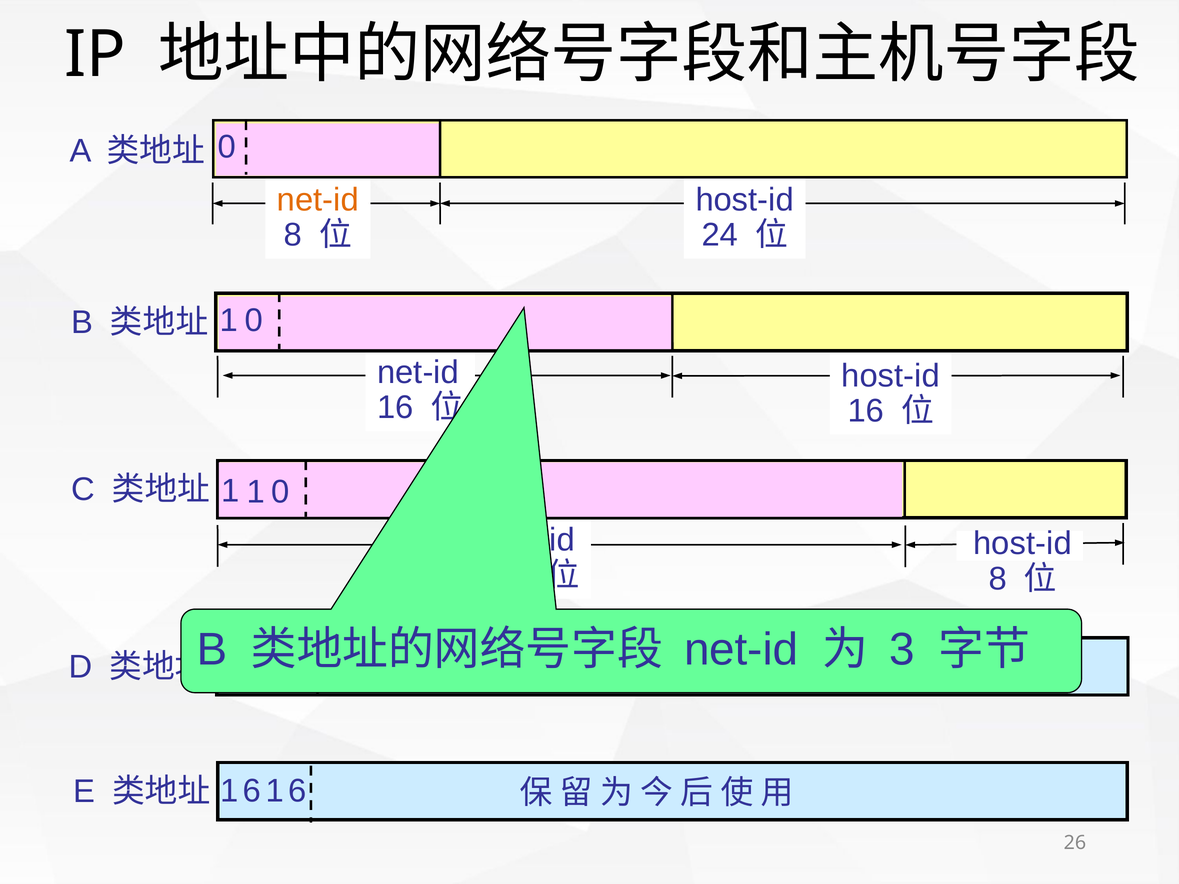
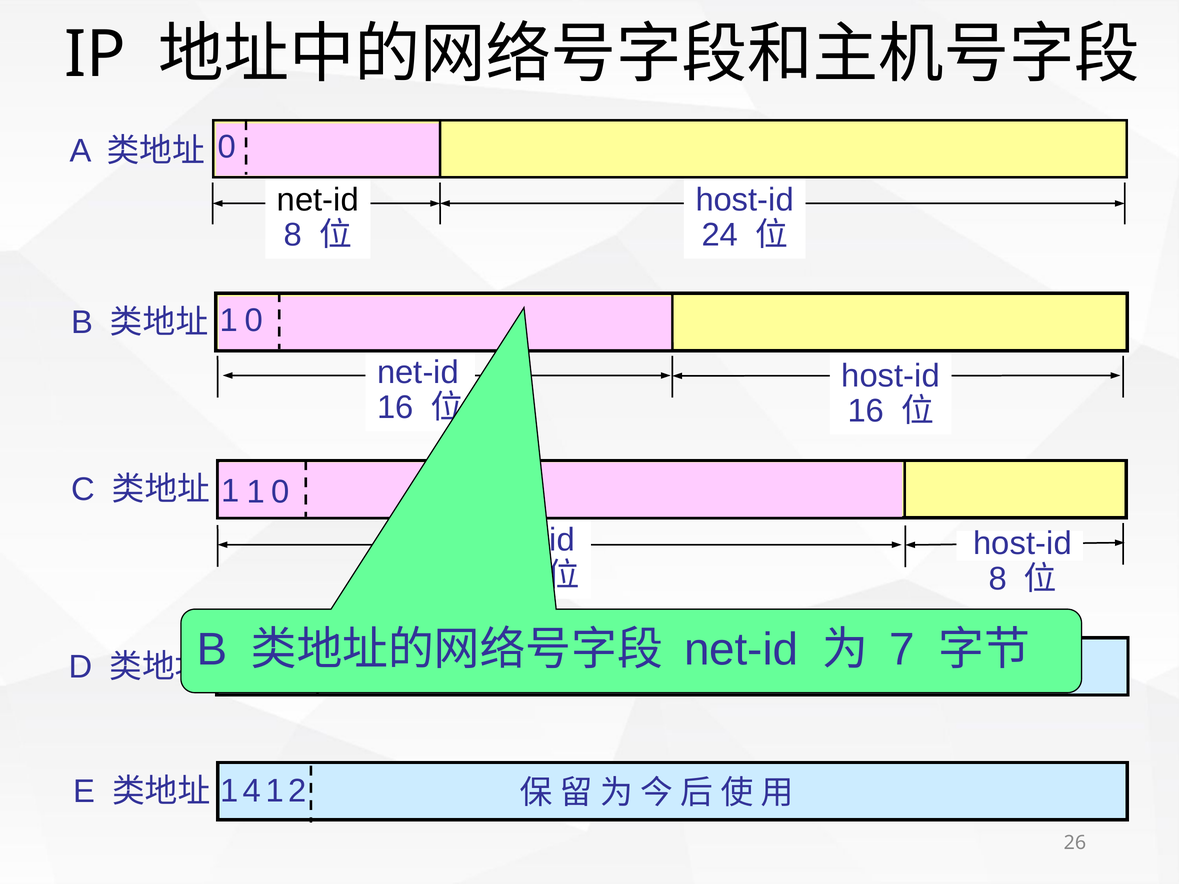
net-id colour: orange -> black (318, 200)
3: 3 -> 7 (902, 650)
6: 6 -> 4 (252, 791)
6: 6 -> 2 (297, 791)
